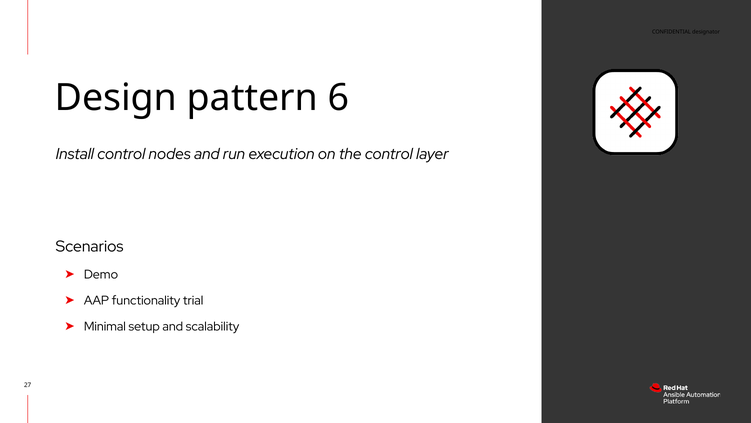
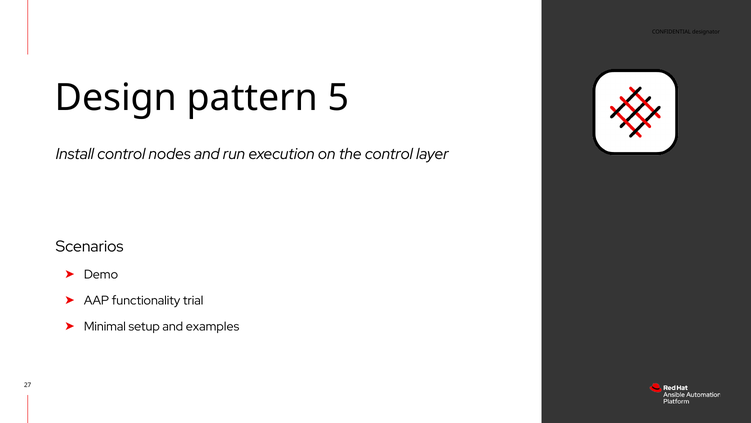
6: 6 -> 5 (338, 98)
scalability: scalability -> examples (212, 326)
